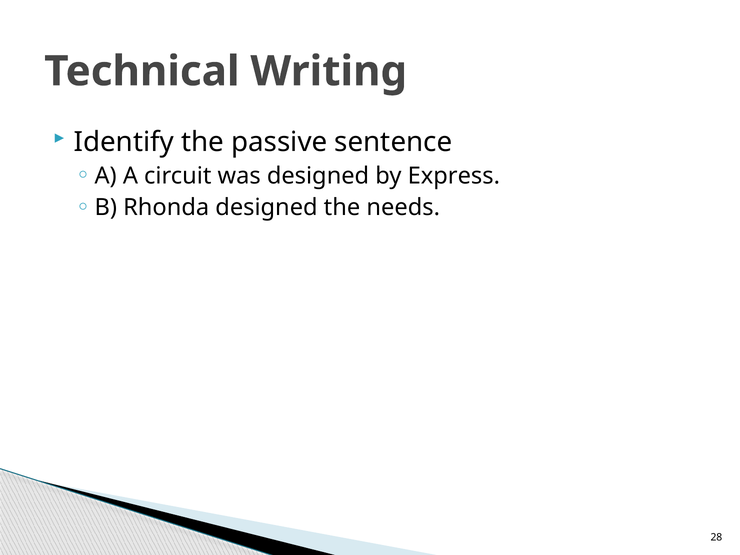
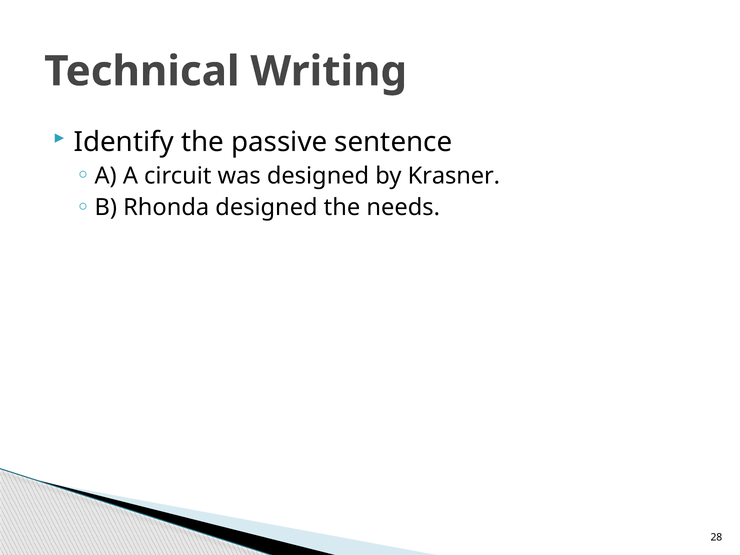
Express: Express -> Krasner (454, 176)
